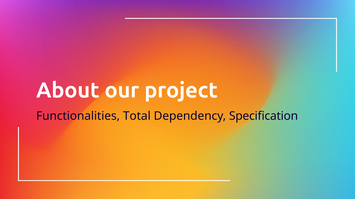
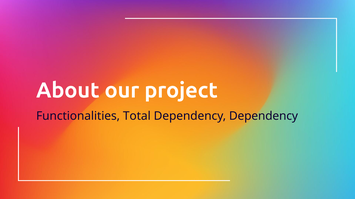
Dependency Specification: Specification -> Dependency (264, 116)
